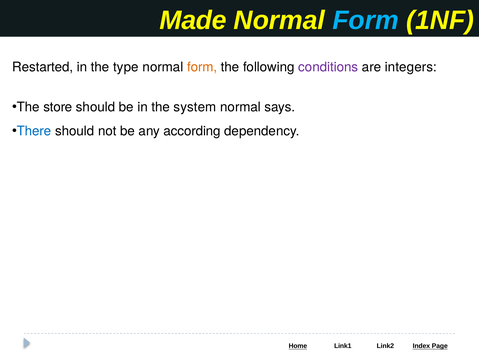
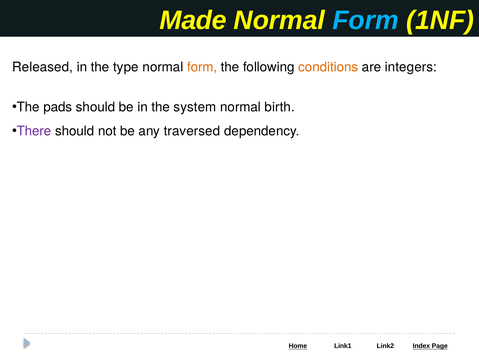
Restarted: Restarted -> Released (43, 67)
conditions colour: purple -> orange (328, 67)
store: store -> pads (58, 107)
says: says -> birth (280, 107)
There colour: blue -> purple (34, 131)
according: according -> traversed (192, 131)
